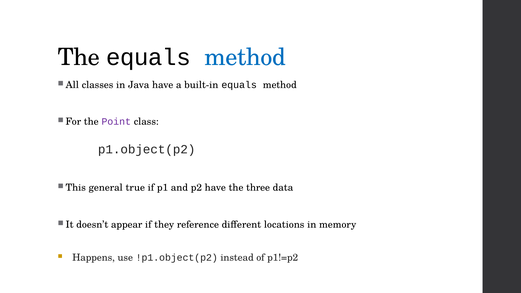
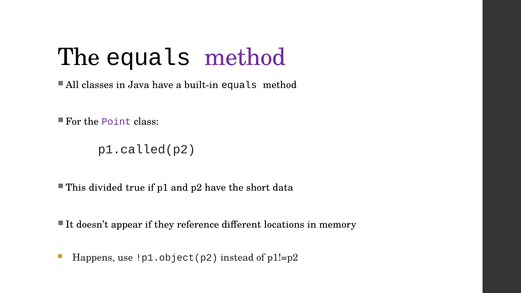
method colour: blue -> purple (245, 57)
p1.object(p2: p1.object(p2 -> p1.called(p2 (147, 149)
general: general -> divided (106, 188)
three: three -> short (258, 188)
